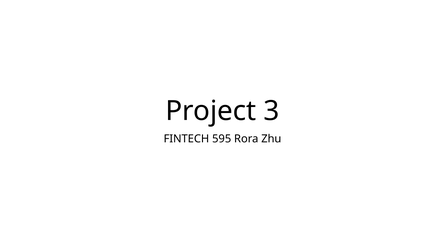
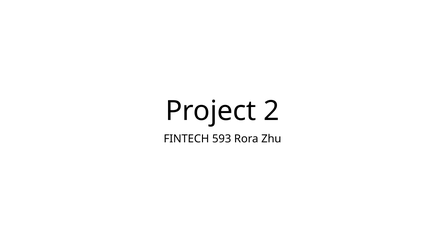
3: 3 -> 2 (272, 111)
595: 595 -> 593 (222, 139)
